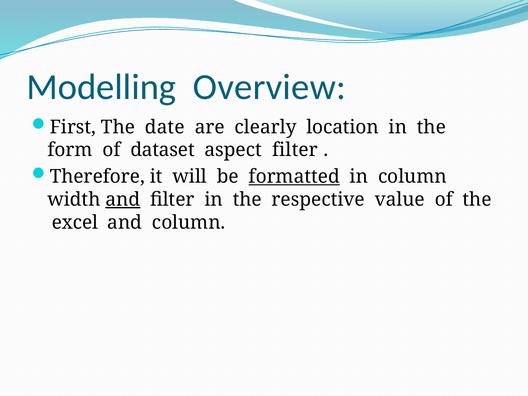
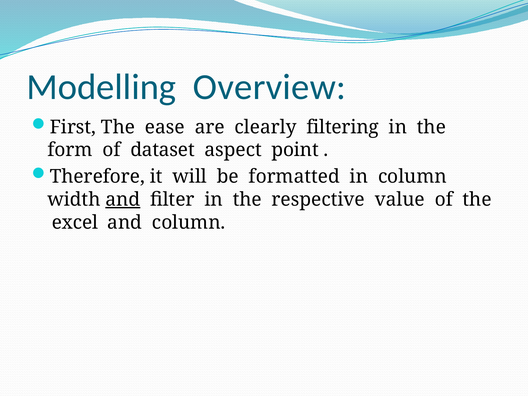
date: date -> ease (165, 127)
location: location -> filtering (343, 127)
aspect filter: filter -> point (295, 150)
formatted underline: present -> none (294, 177)
